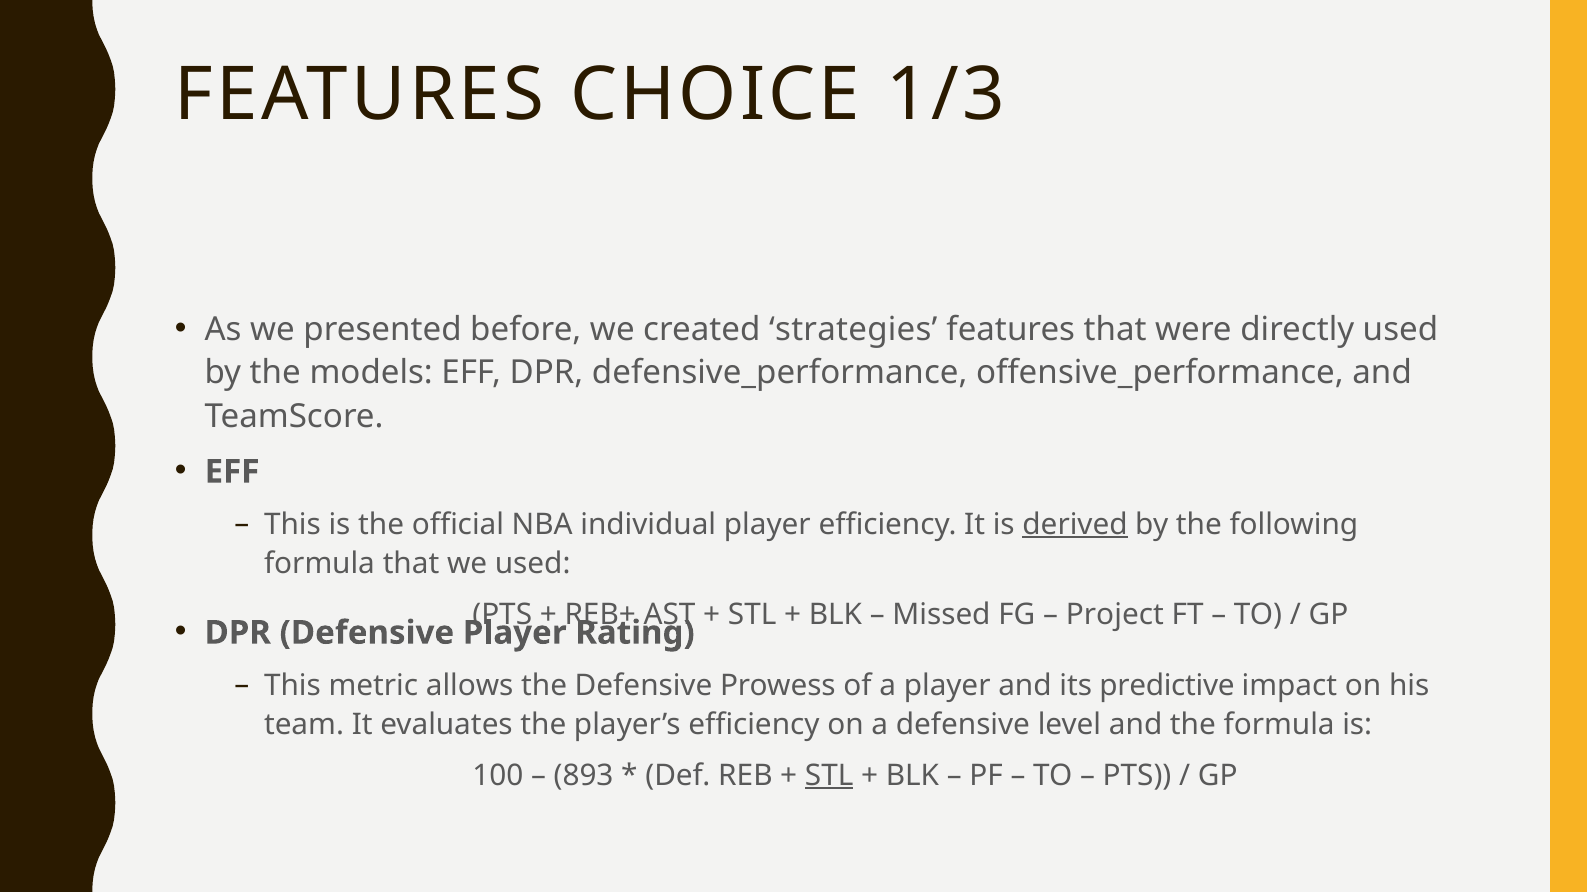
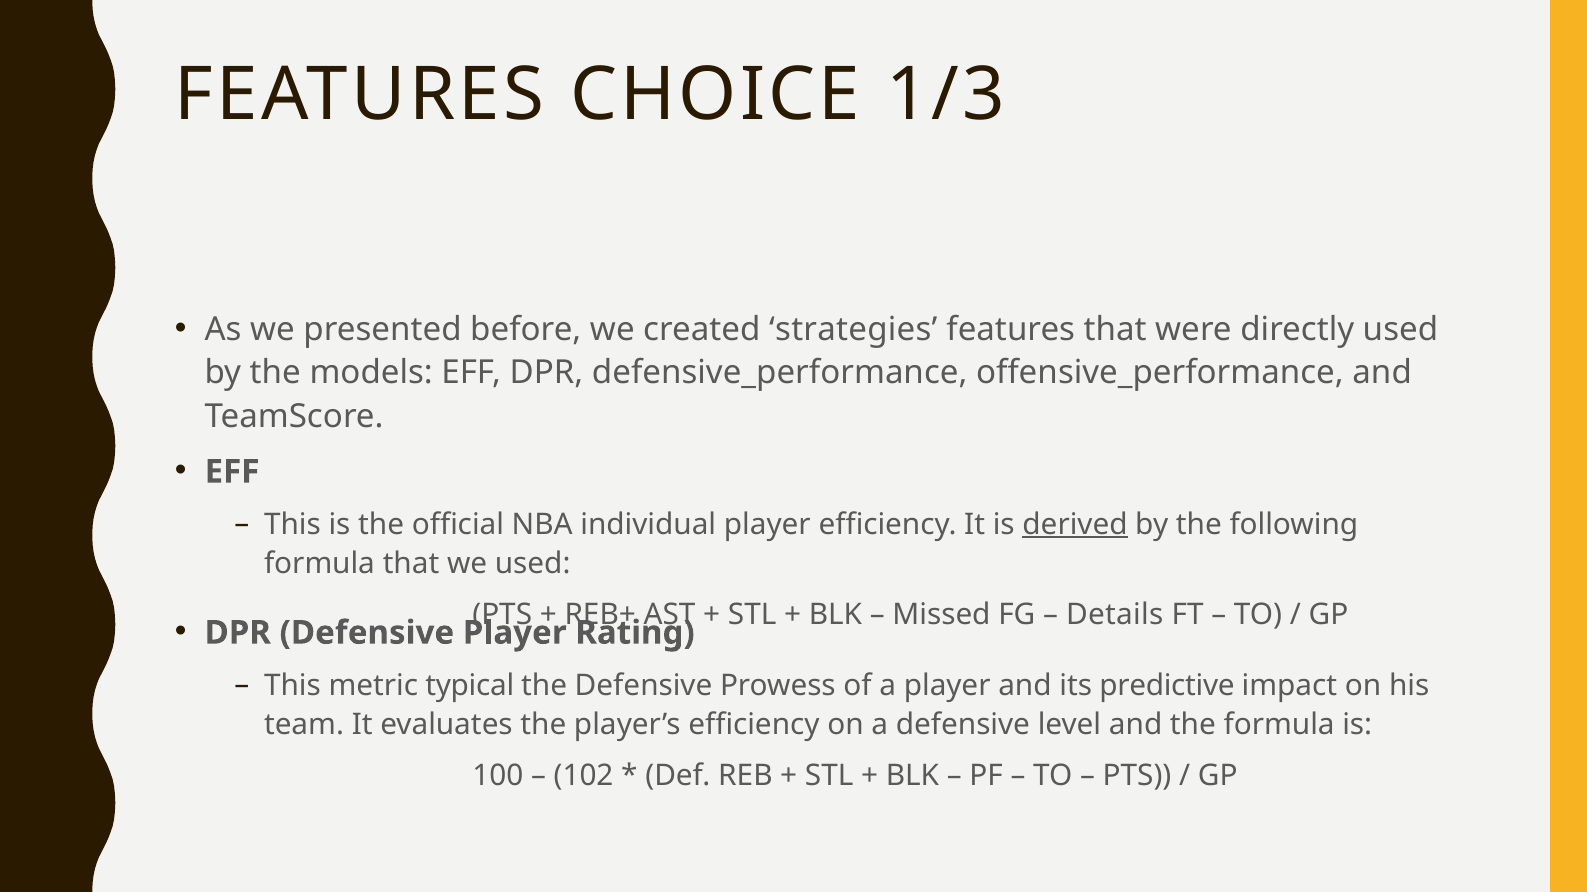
Project: Project -> Details (1115, 615)
allows: allows -> typical (470, 686)
893: 893 -> 102 (584, 776)
STL underline: present -> none (829, 776)
